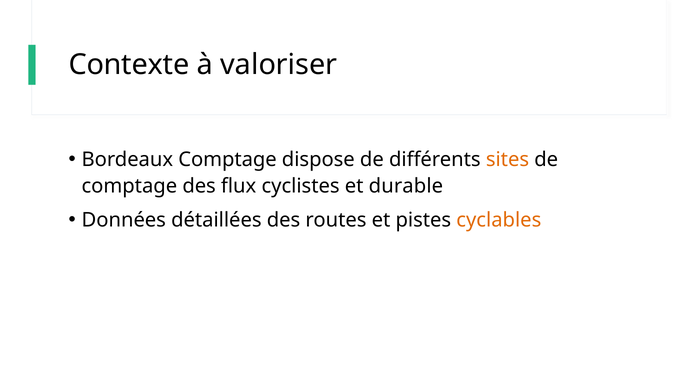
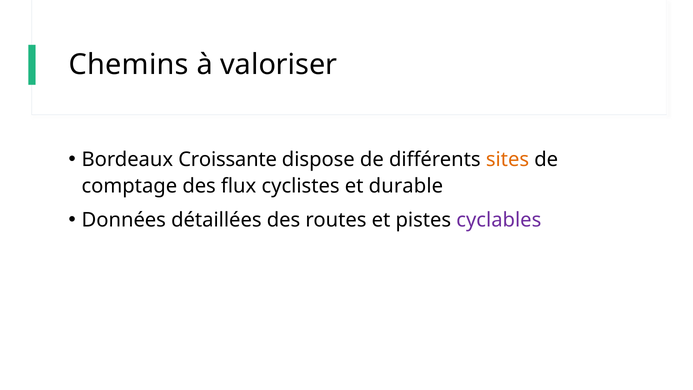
Contexte: Contexte -> Chemins (129, 65)
Bordeaux Comptage: Comptage -> Croissante (228, 159)
cyclables colour: orange -> purple (499, 220)
